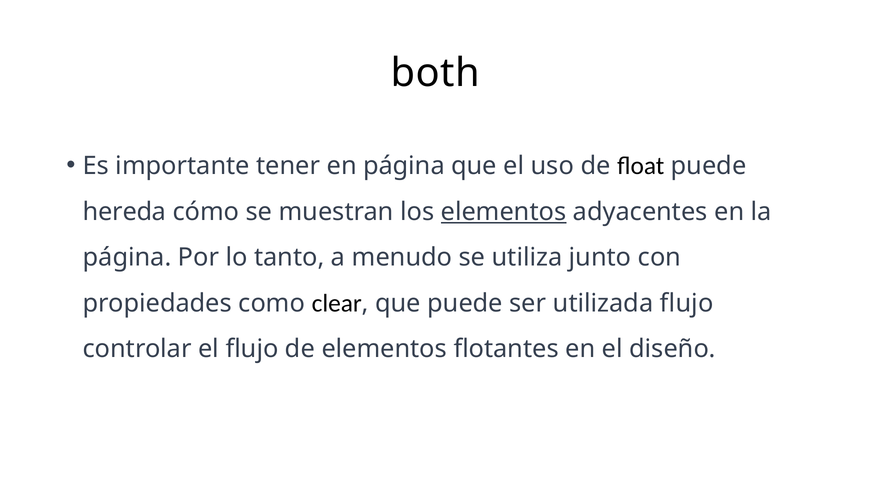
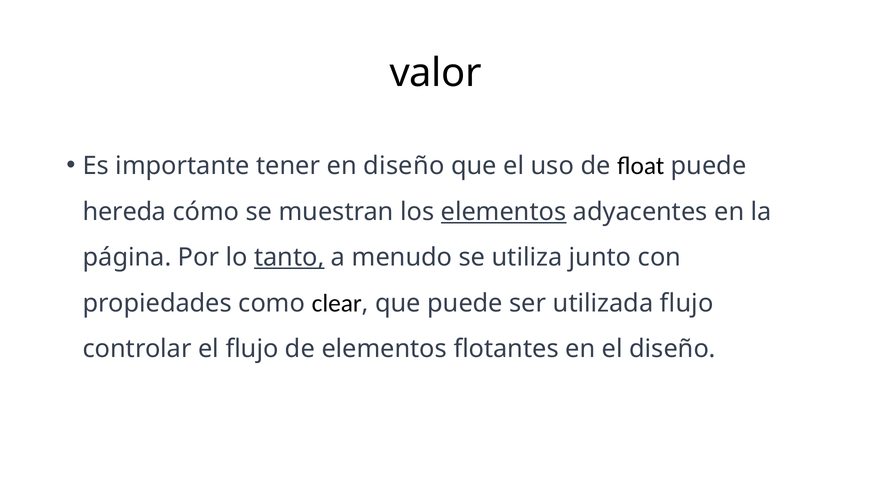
both: both -> valor (436, 73)
en página: página -> diseño (404, 166)
tanto underline: none -> present (289, 257)
